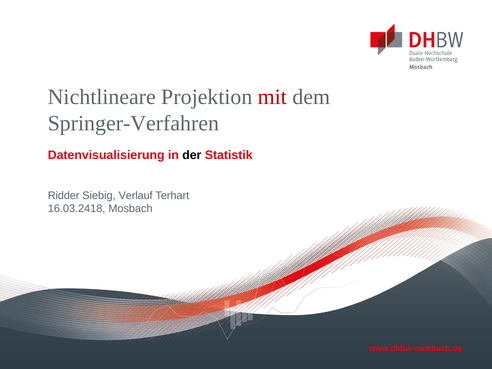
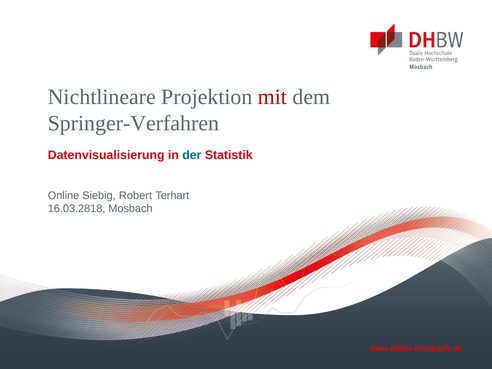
der colour: black -> blue (192, 155)
Ridder: Ridder -> Online (64, 195)
Verlauf: Verlauf -> Robert (136, 195)
16.03.2418: 16.03.2418 -> 16.03.2818 (77, 209)
